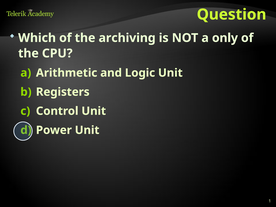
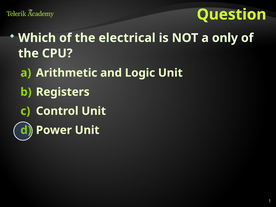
archiving: archiving -> electrical (127, 38)
